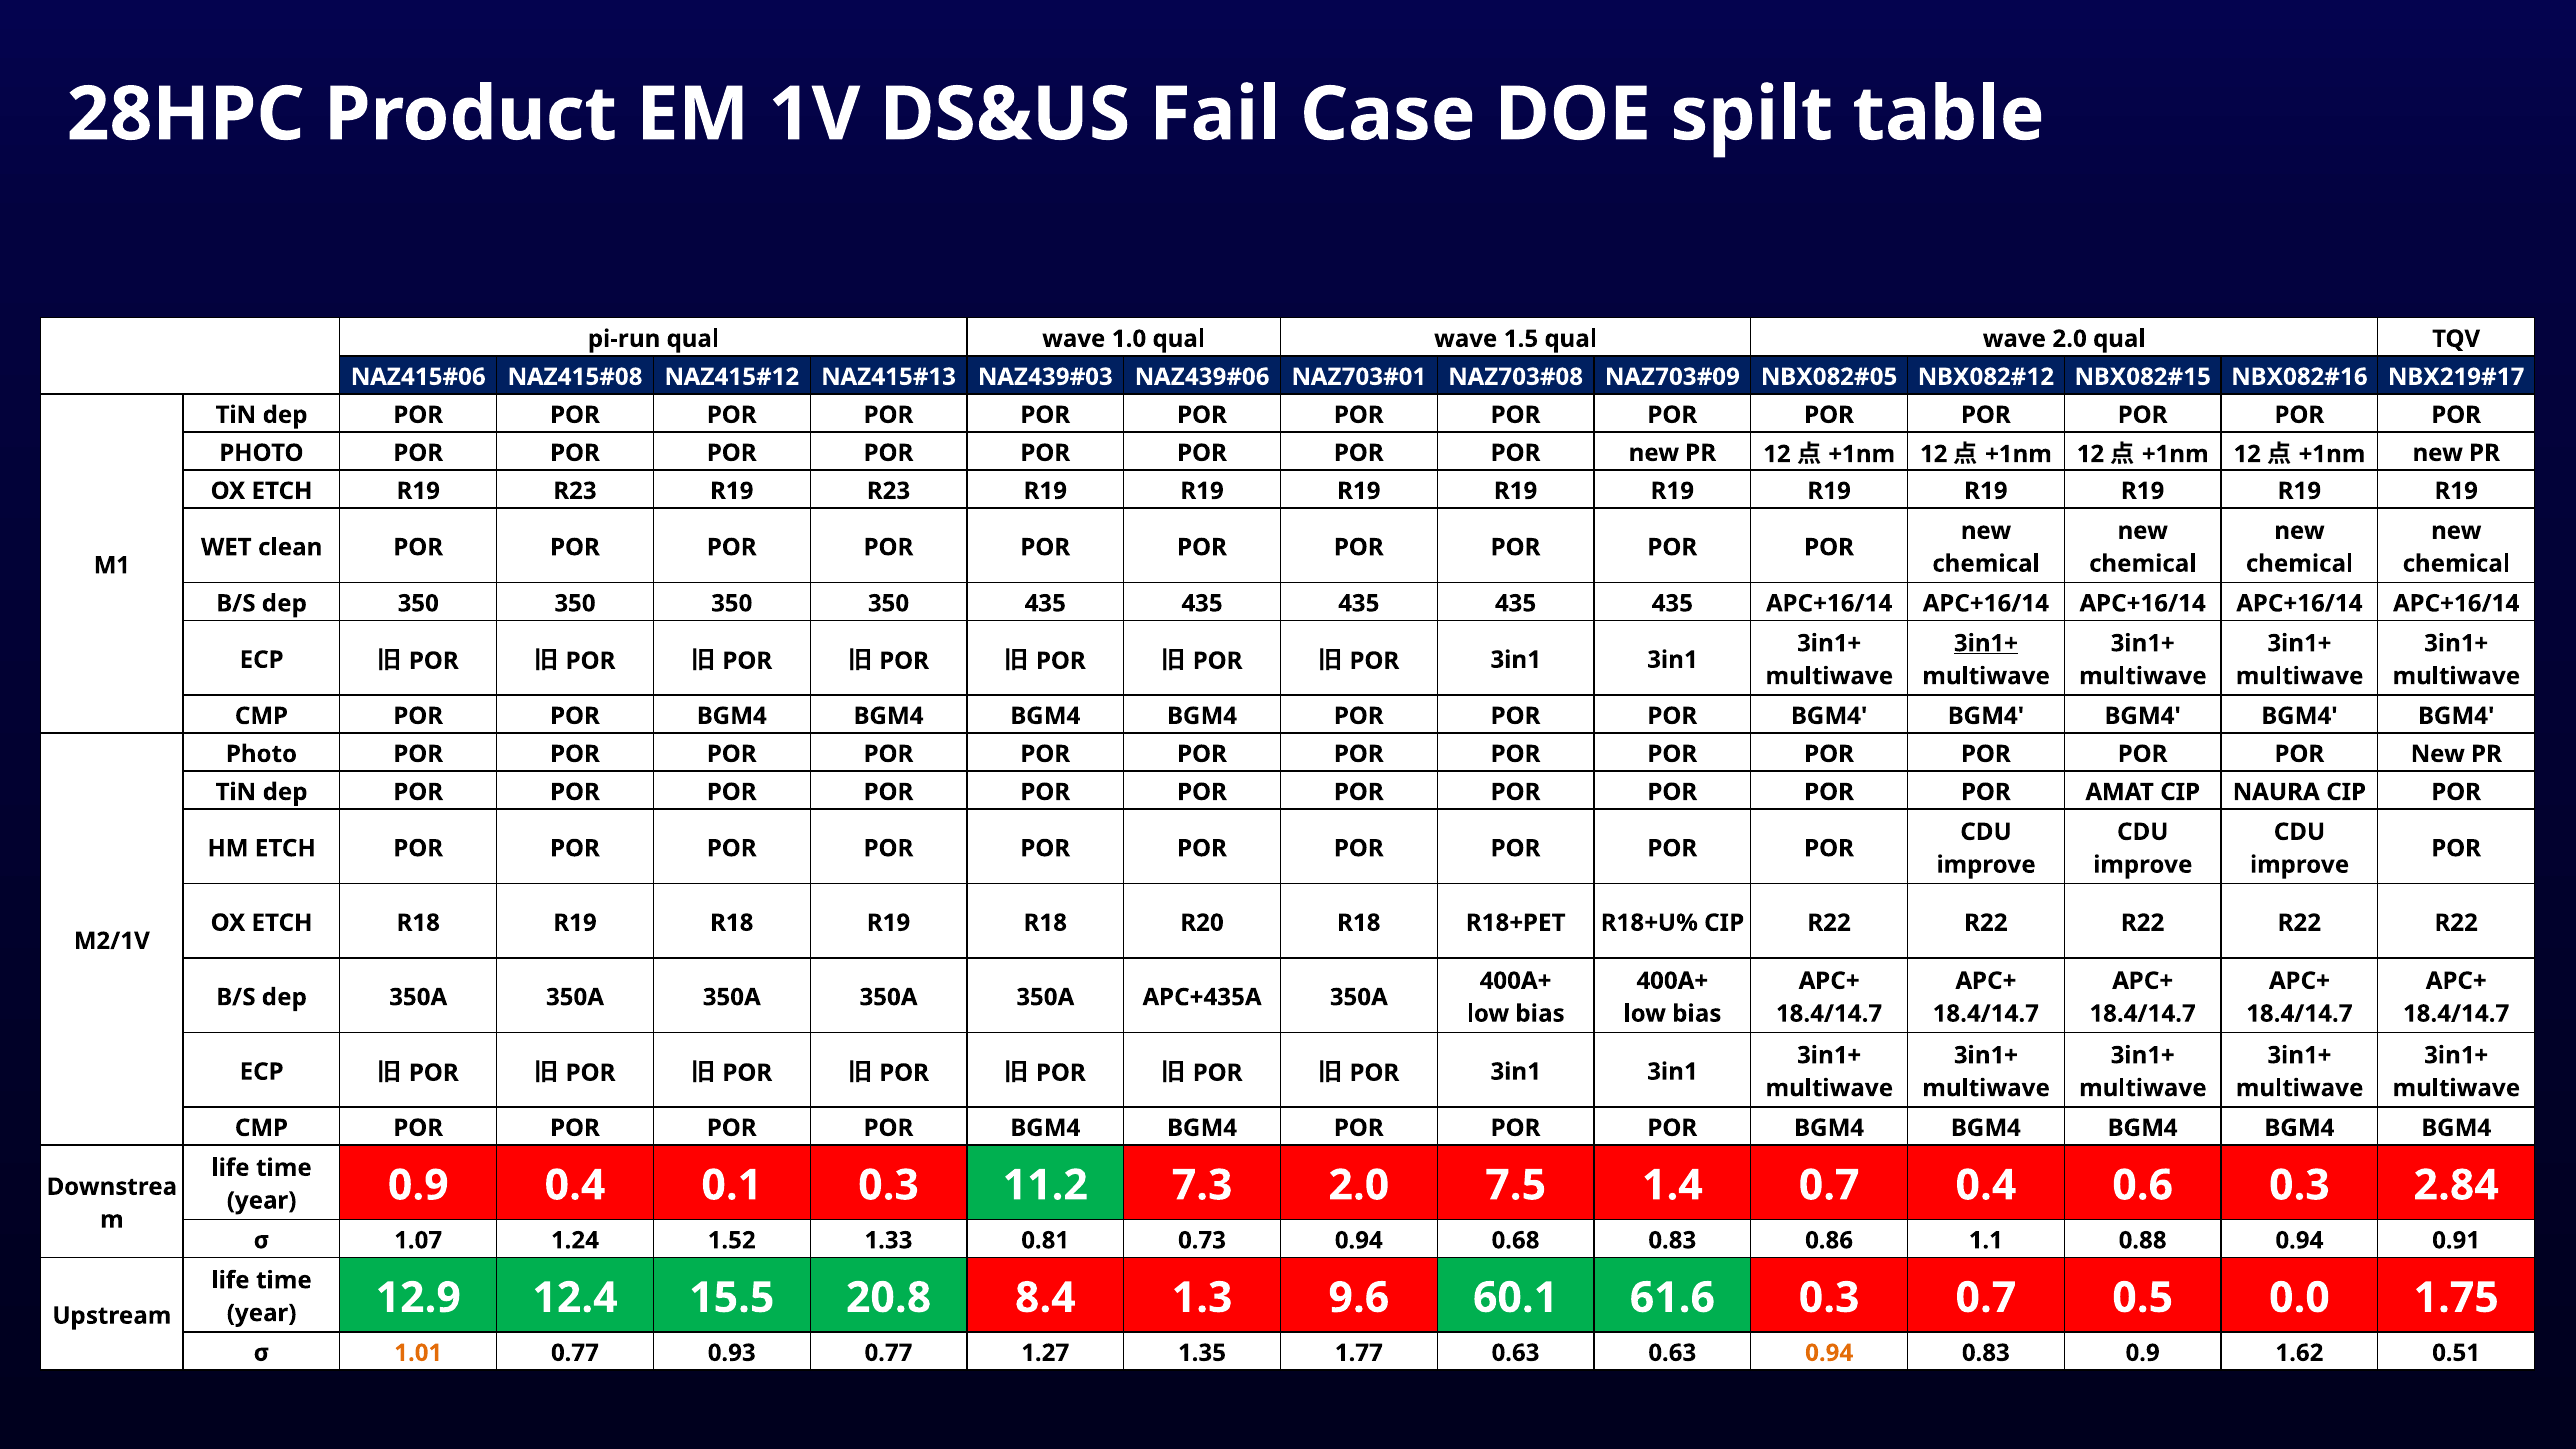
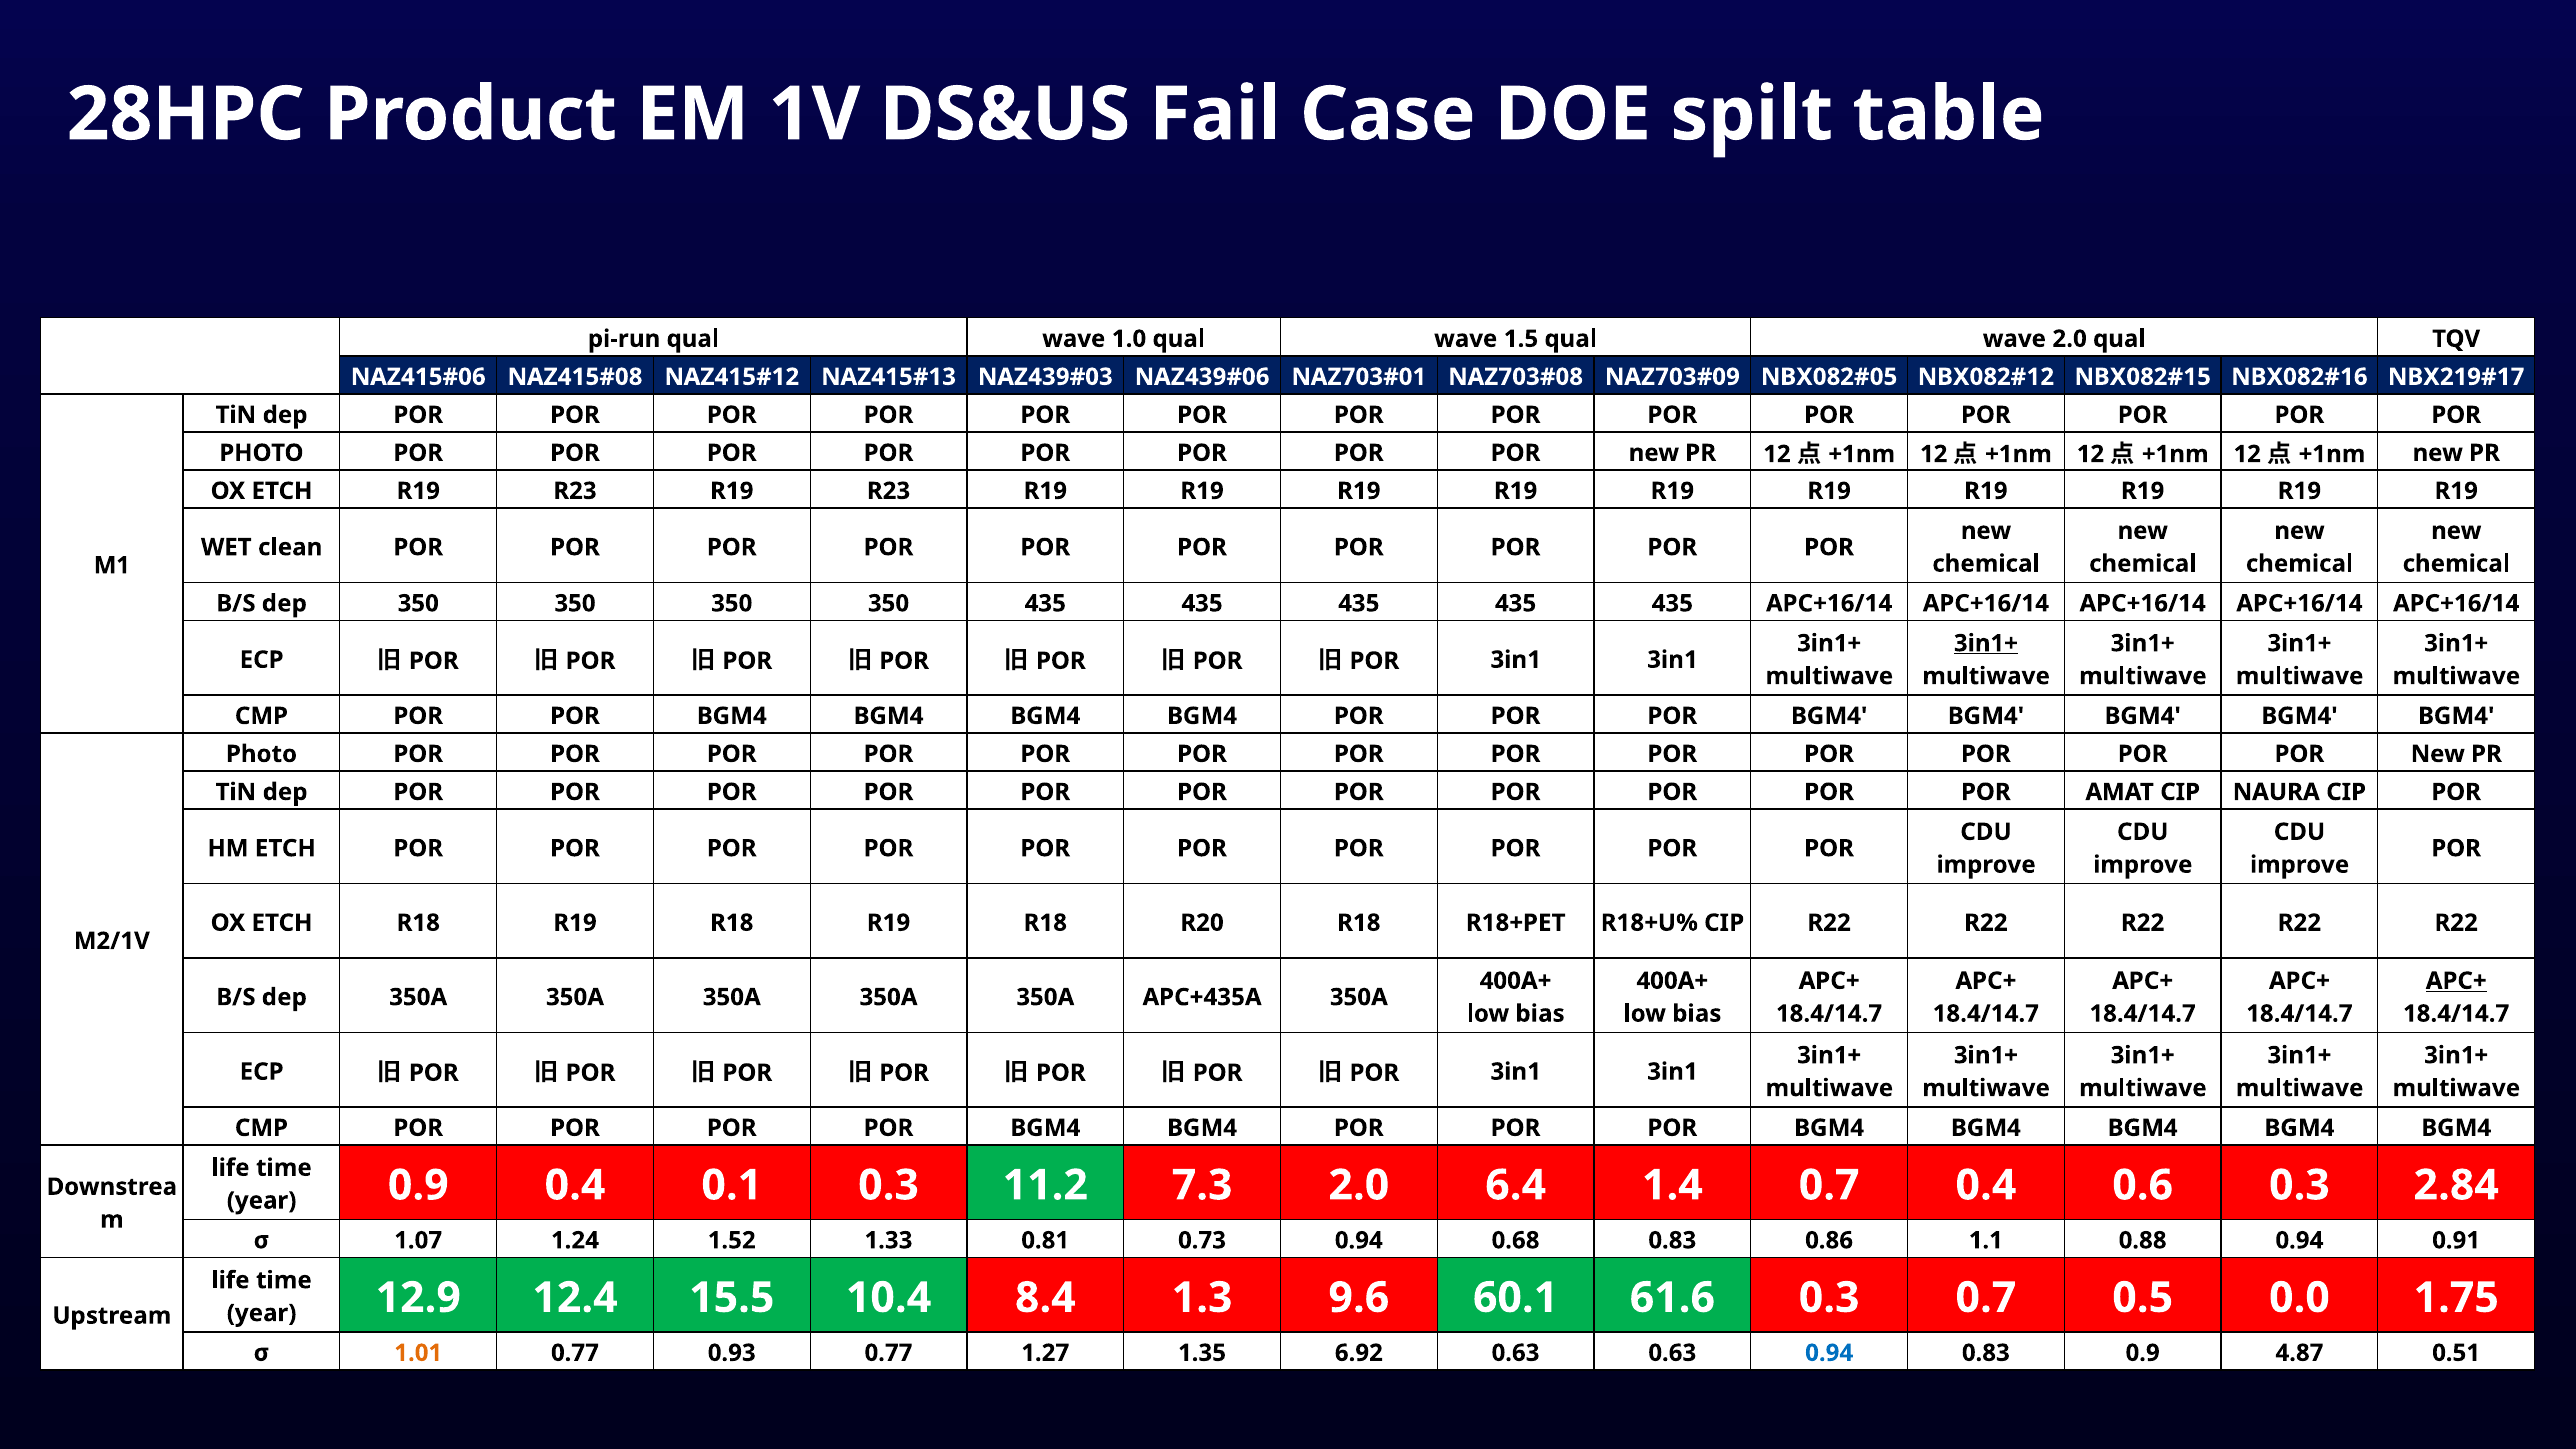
APC+ underline: none -> present (2456, 981)
7.5: 7.5 -> 6.4 (1516, 1185)
20.8: 20.8 -> 10.4 (889, 1298)
1.77: 1.77 -> 6.92 (1359, 1353)
0.94 colour: orange -> blue (1829, 1353)
1.62: 1.62 -> 4.87 (2299, 1353)
